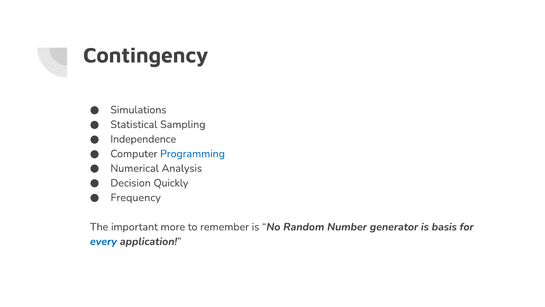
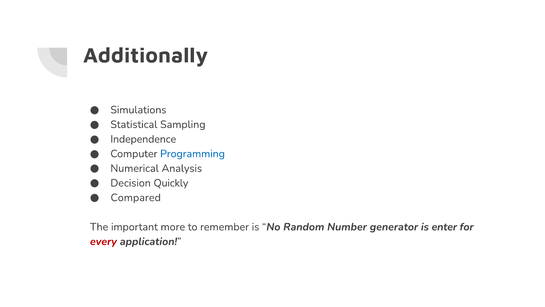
Contingency: Contingency -> Additionally (146, 55)
Frequency: Frequency -> Compared (136, 197)
basis: basis -> enter (444, 227)
every colour: blue -> red (103, 241)
